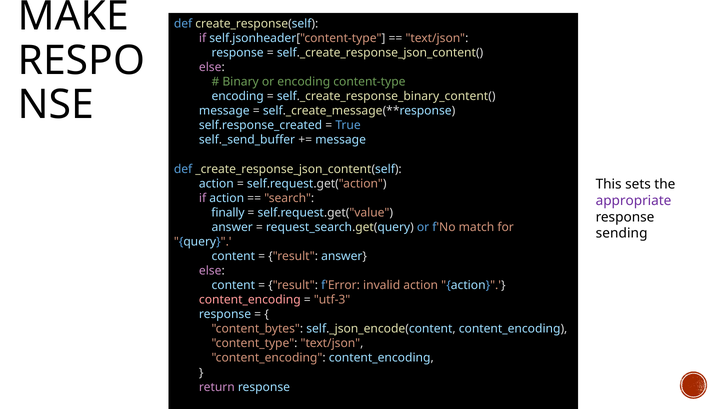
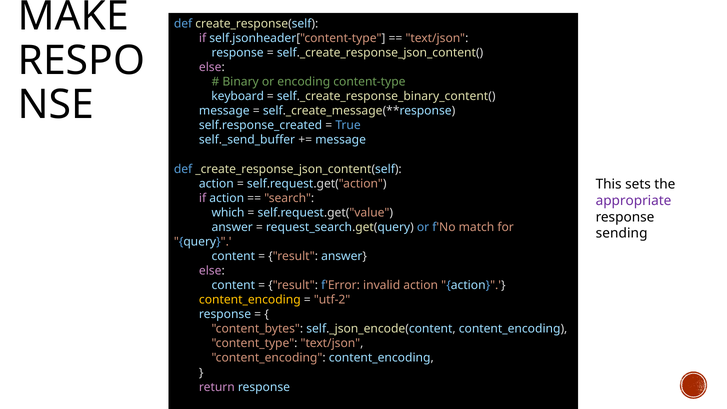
encoding: encoding -> keyboard (238, 96)
finally: finally -> which (228, 213)
content_encoding colour: pink -> yellow (250, 300)
utf-3: utf-3 -> utf-2 (332, 300)
